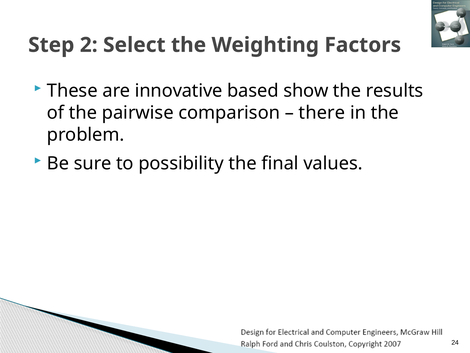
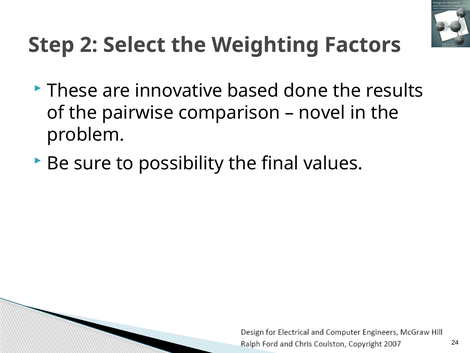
show: show -> done (306, 91)
there: there -> novel (322, 113)
